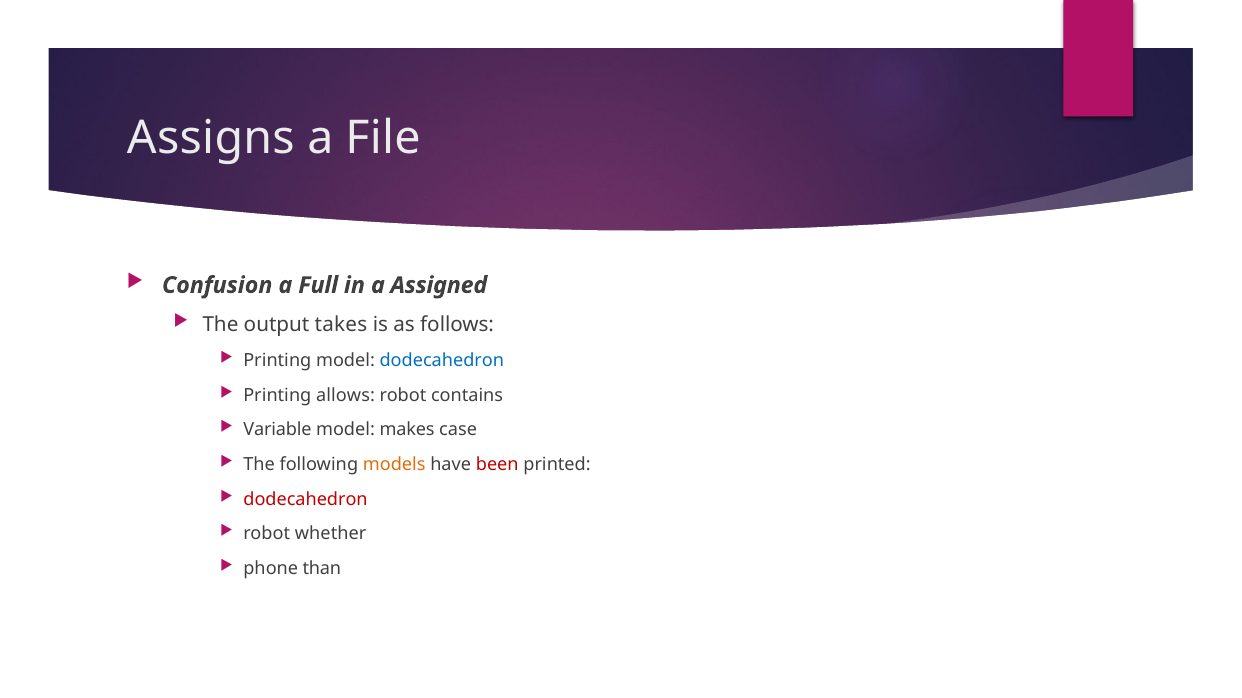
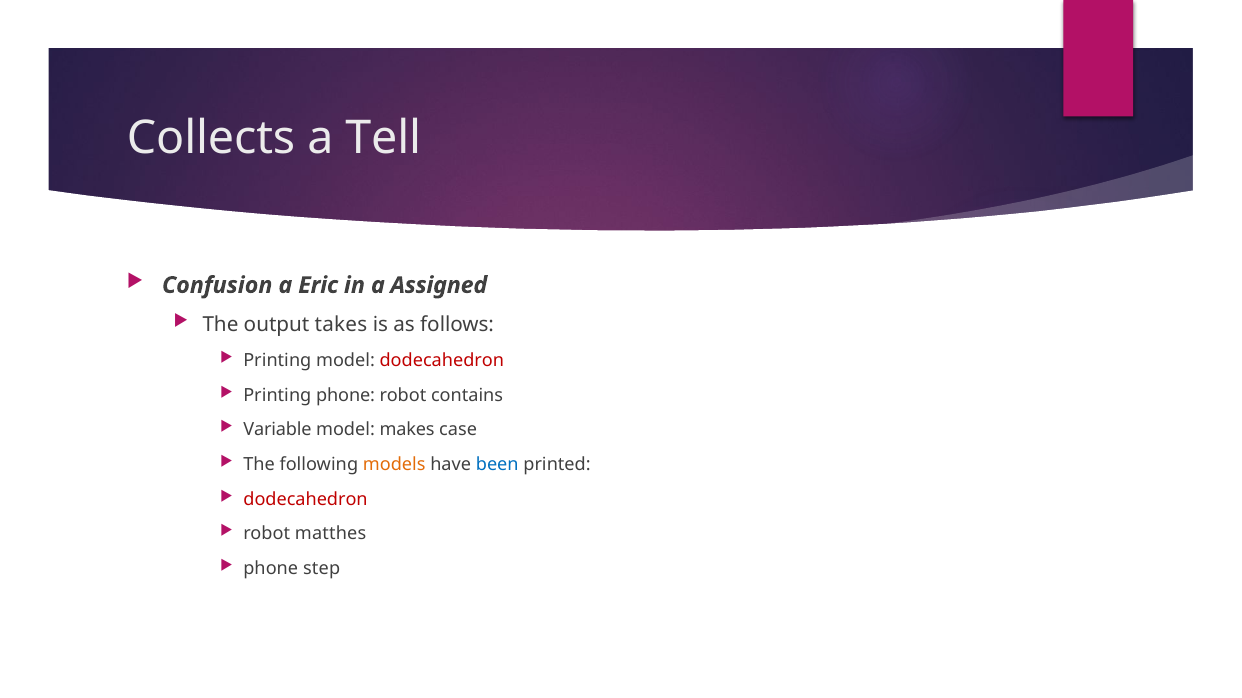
Assigns: Assigns -> Collects (211, 138)
File: File -> Tell (383, 138)
Full: Full -> Eric (318, 285)
dodecahedron colour: blue -> red (442, 361)
Printing allows: allows -> phone (346, 395)
been colour: red -> blue (497, 465)
whether: whether -> matthes (331, 534)
than: than -> step (322, 569)
